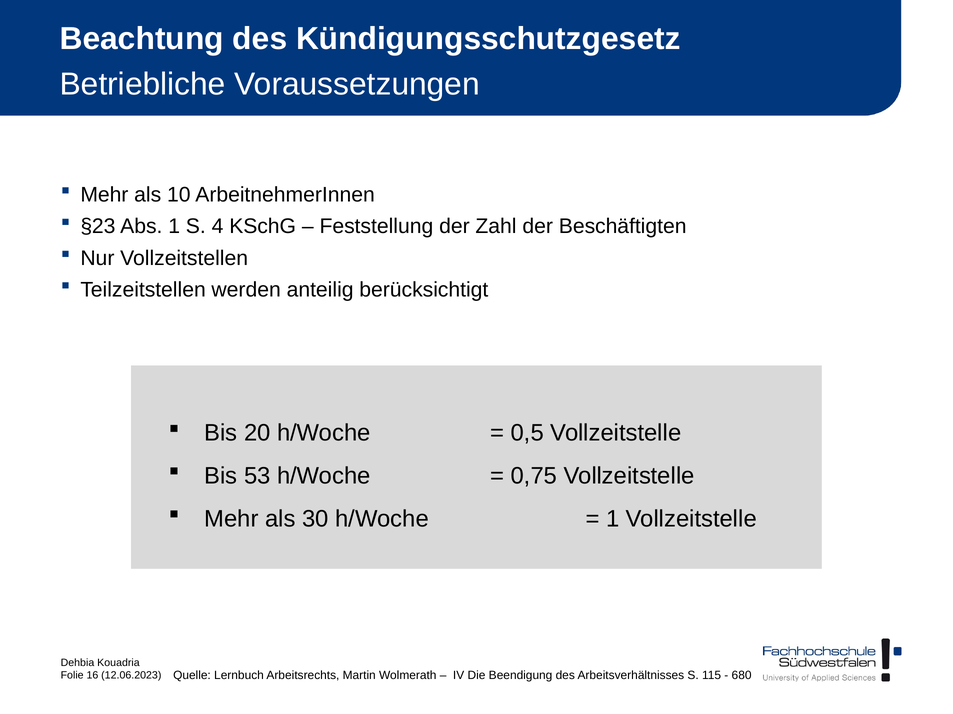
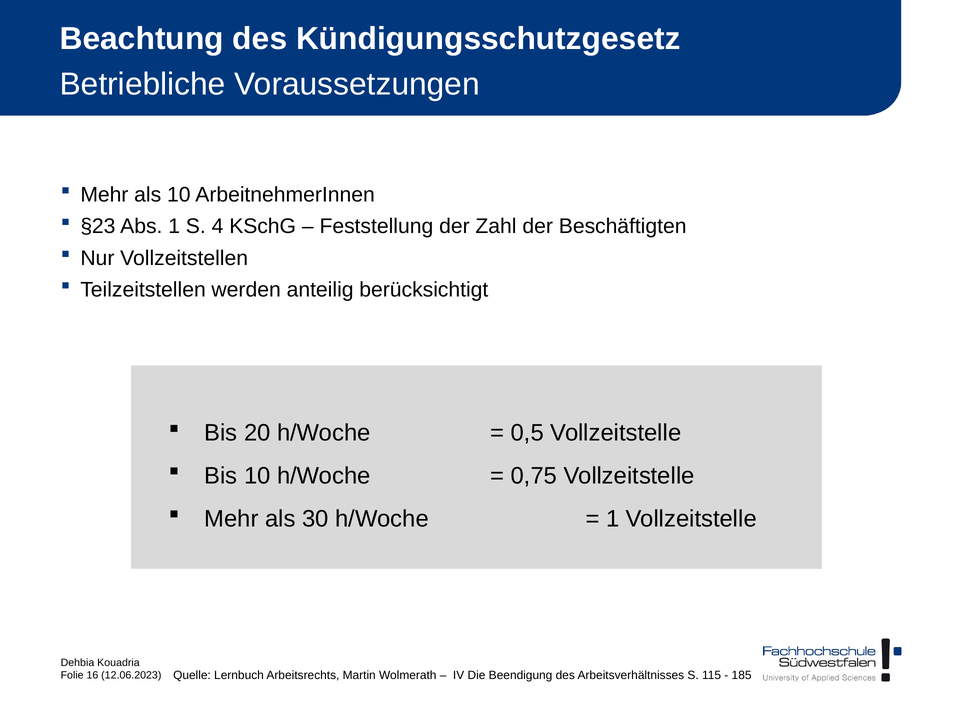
Bis 53: 53 -> 10 (257, 476)
680: 680 -> 185 (742, 676)
